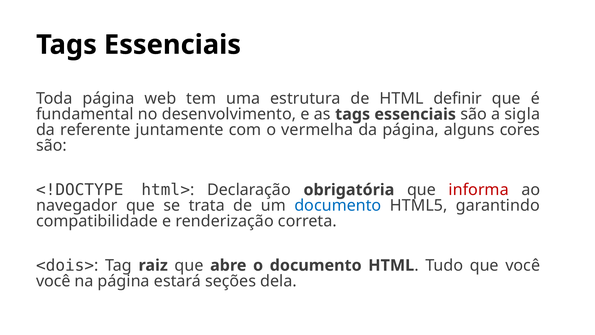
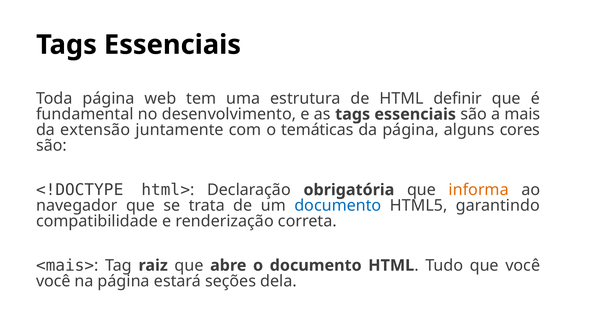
sigla: sigla -> mais (522, 114)
referente: referente -> extensão (95, 130)
vermelha: vermelha -> temáticas (317, 130)
informa colour: red -> orange (479, 190)
<dois>: <dois> -> <mais> (65, 265)
